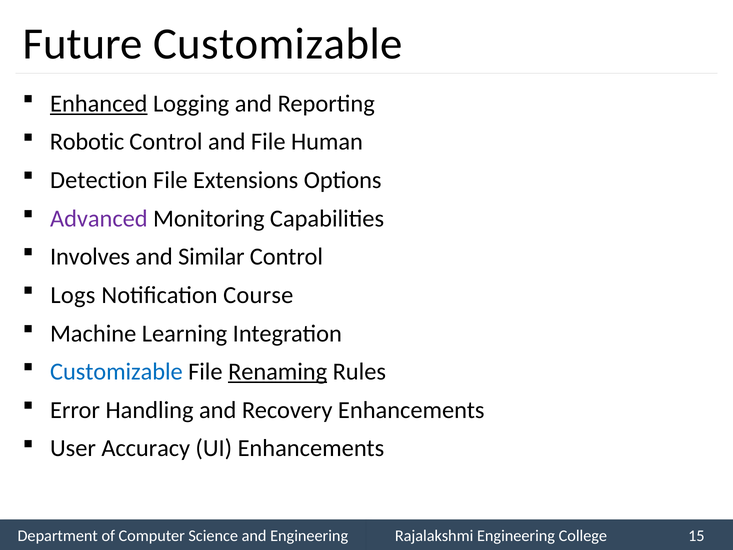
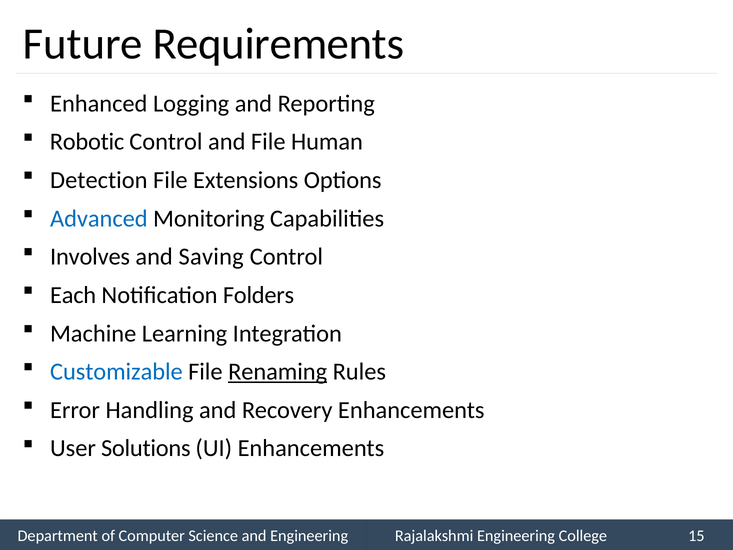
Future Customizable: Customizable -> Requirements (278, 44)
Enhanced underline: present -> none (99, 104)
Advanced colour: purple -> blue (99, 218)
Similar: Similar -> Saving (211, 257)
Logs: Logs -> Each (73, 295)
Course: Course -> Folders (259, 295)
Accuracy: Accuracy -> Solutions (146, 448)
